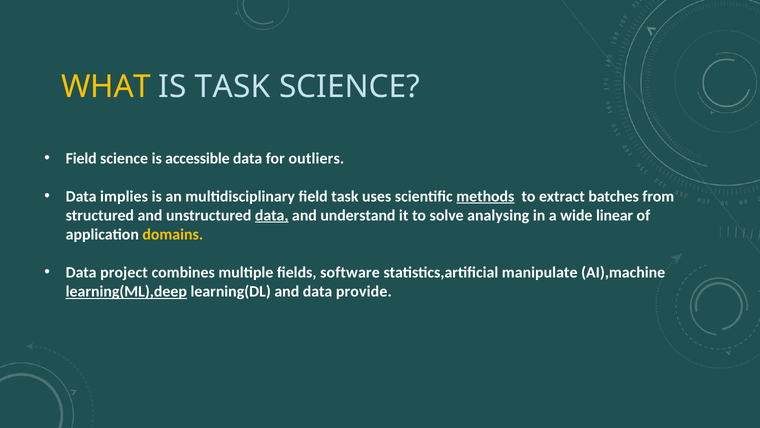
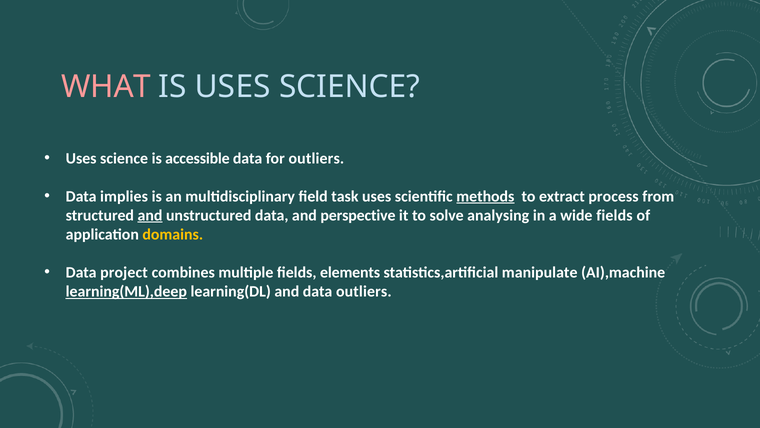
WHAT colour: yellow -> pink (106, 87)
IS TASK: TASK -> USES (233, 87)
Field: Field -> Uses (81, 158)
batches: batches -> process (614, 196)
and underline: none -> present (150, 215)
data underline: present -> none (272, 215)
understand: understand -> perspective (358, 215)
wide linear: linear -> fields (614, 215)
software: software -> elements (350, 272)
data provide: provide -> outliers (364, 291)
